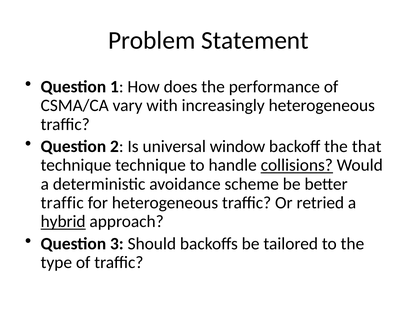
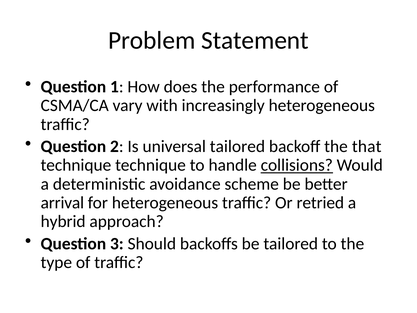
universal window: window -> tailored (237, 146)
traffic: traffic -> arrival (62, 203)
hybrid underline: present -> none (63, 221)
